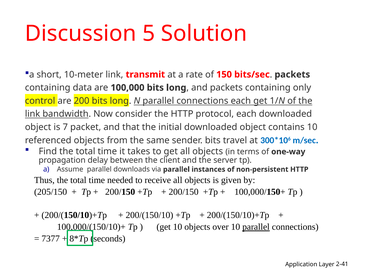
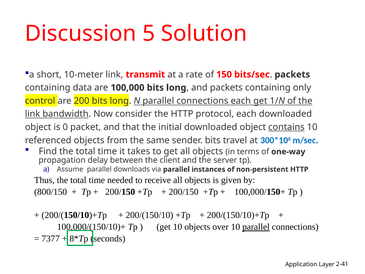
7: 7 -> 0 (65, 127)
contains underline: none -> present (286, 127)
205/150: 205/150 -> 800/150 (51, 192)
